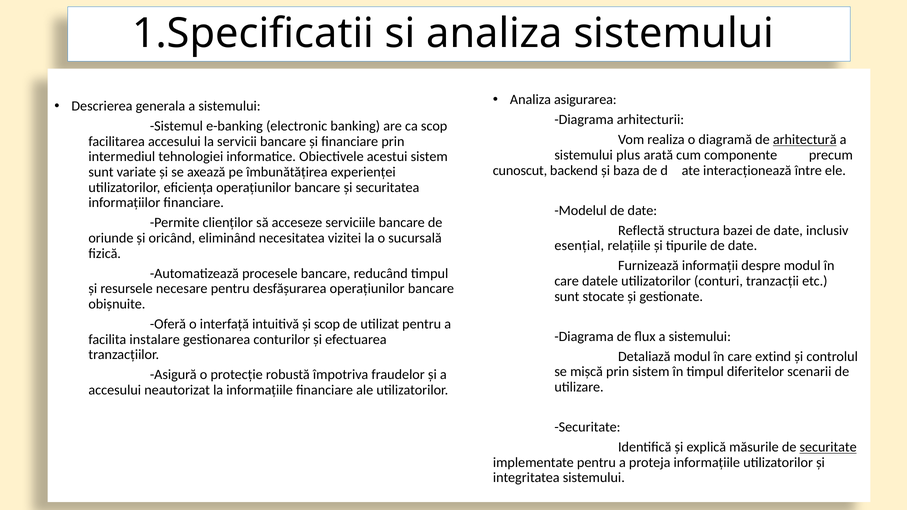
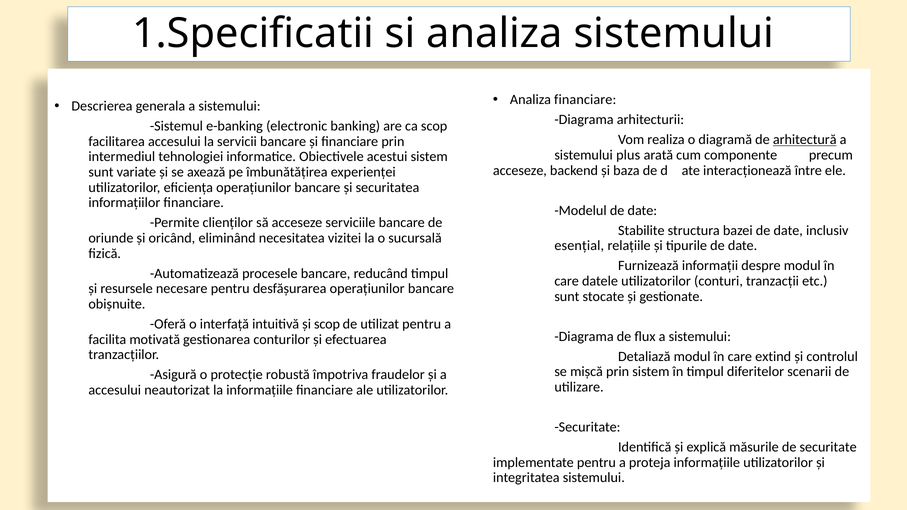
Analiza asigurarea: asigurarea -> financiare (585, 100)
cunoscut: cunoscut -> acceseze (520, 170)
Reflectă: Reflectă -> Stabilite (641, 230)
instalare: instalare -> motivată (155, 339)
securitate underline: present -> none (828, 447)
